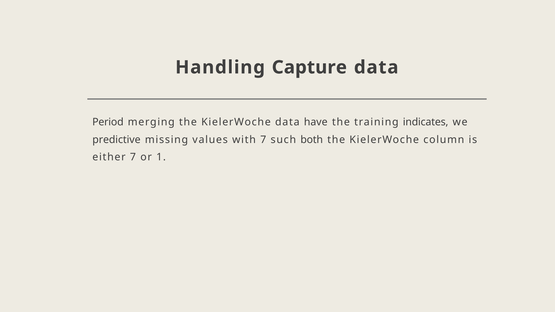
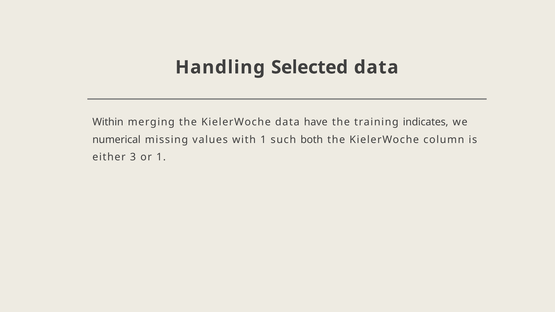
Capture: Capture -> Selected (310, 67)
Period: Period -> Within (108, 122)
predictive: predictive -> numerical (117, 140)
with 7: 7 -> 1 (263, 140)
either 7: 7 -> 3 (133, 157)
